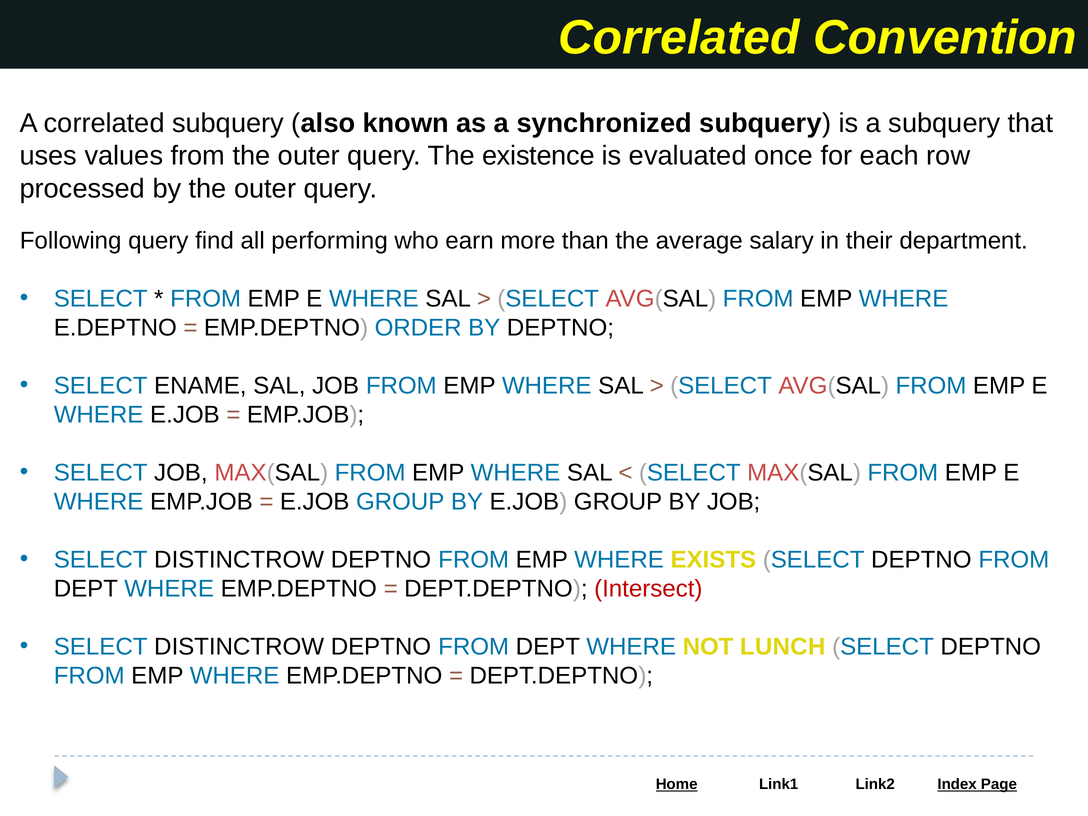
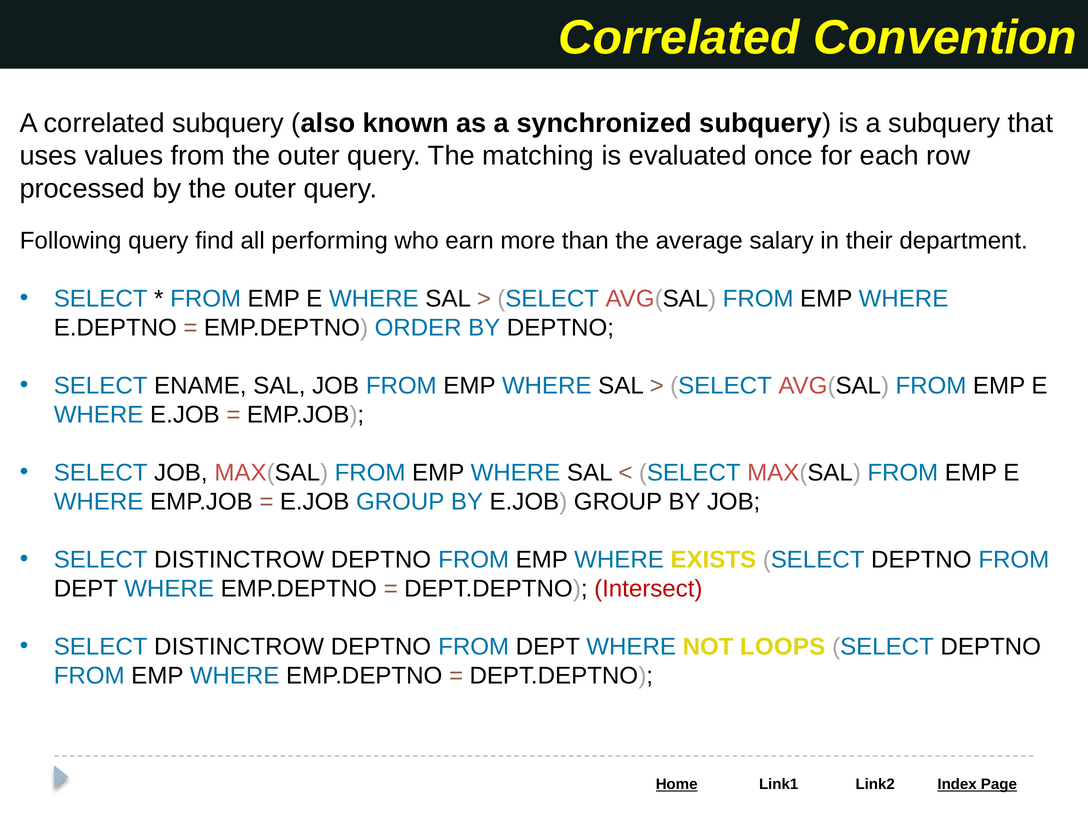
existence: existence -> matching (538, 156)
LUNCH: LUNCH -> LOOPS (783, 647)
